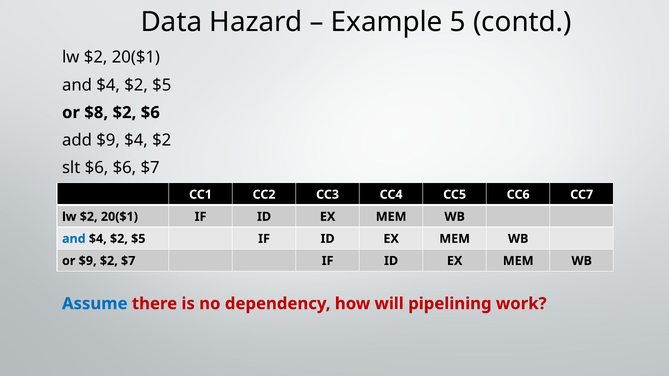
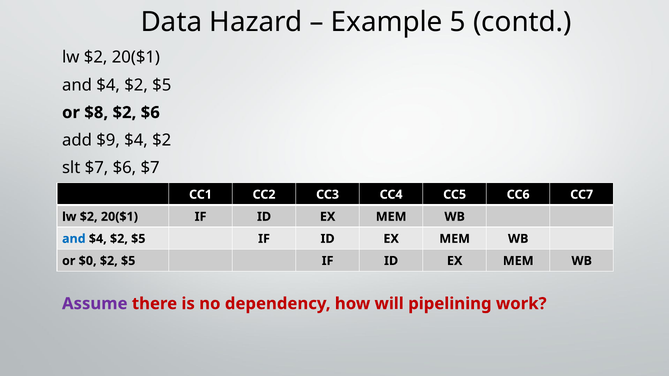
slt $6: $6 -> $7 (96, 168)
or $9: $9 -> $0 (88, 261)
$7: $7 -> $5 (128, 261)
Assume colour: blue -> purple (95, 304)
